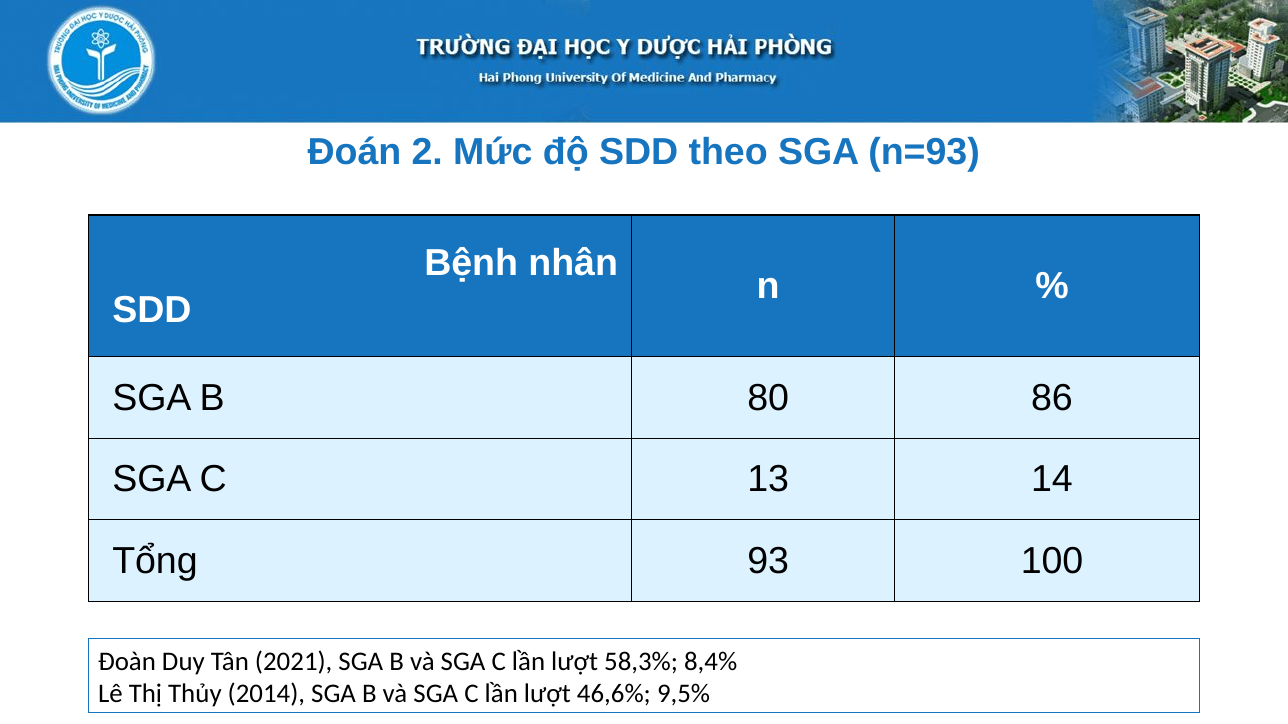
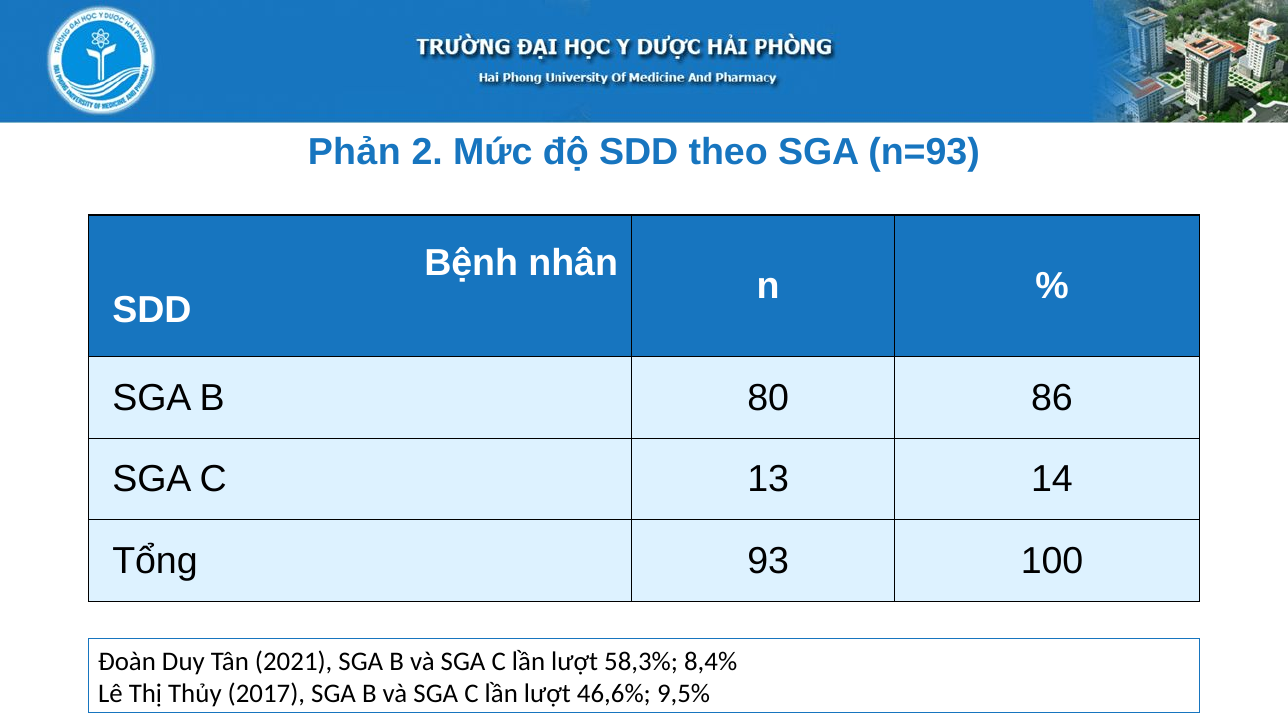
Đoán: Đoán -> Phản (354, 153)
2014: 2014 -> 2017 (266, 694)
